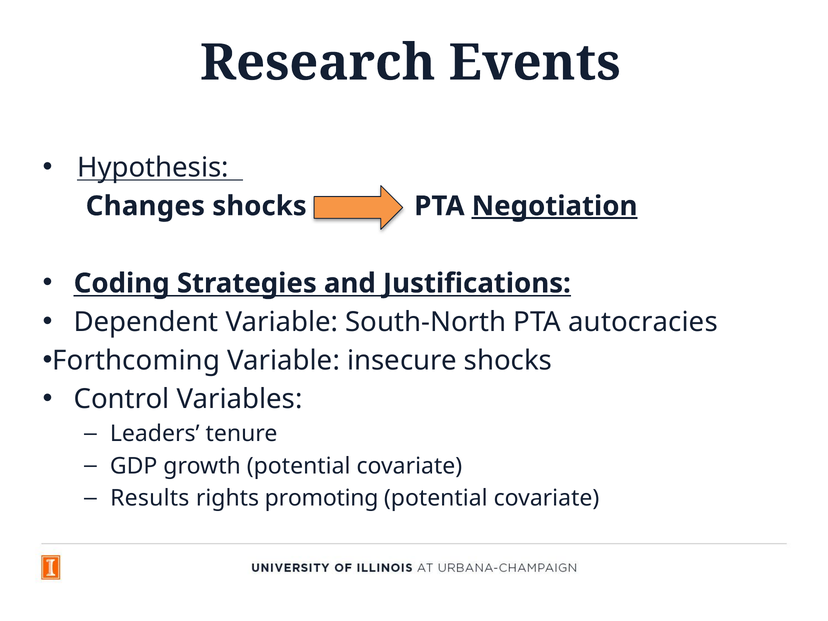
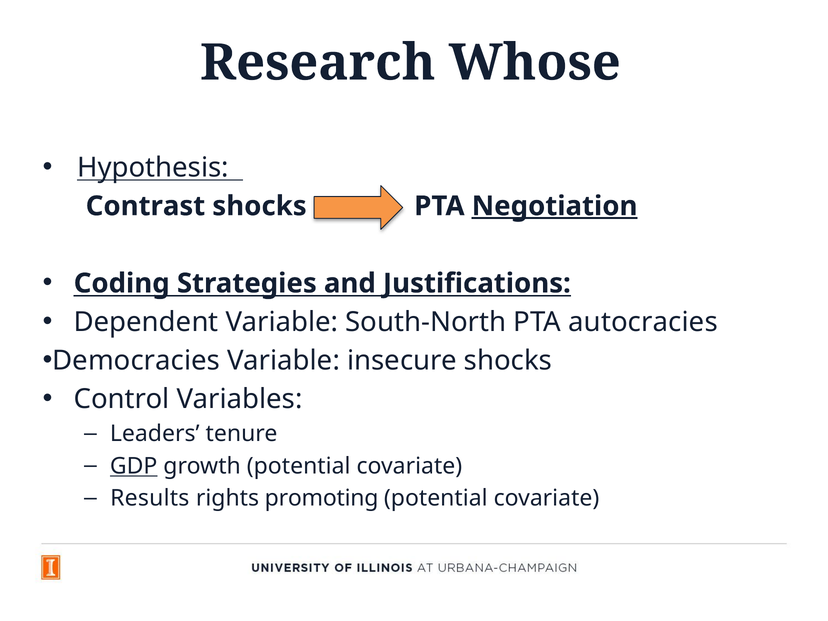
Events: Events -> Whose (535, 63)
Changes: Changes -> Contrast (145, 206)
Forthcoming: Forthcoming -> Democracies (136, 361)
GDP underline: none -> present (134, 466)
